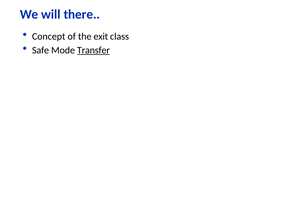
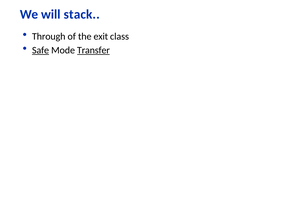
there: there -> stack (82, 14)
Concept: Concept -> Through (49, 36)
Safe underline: none -> present (41, 50)
